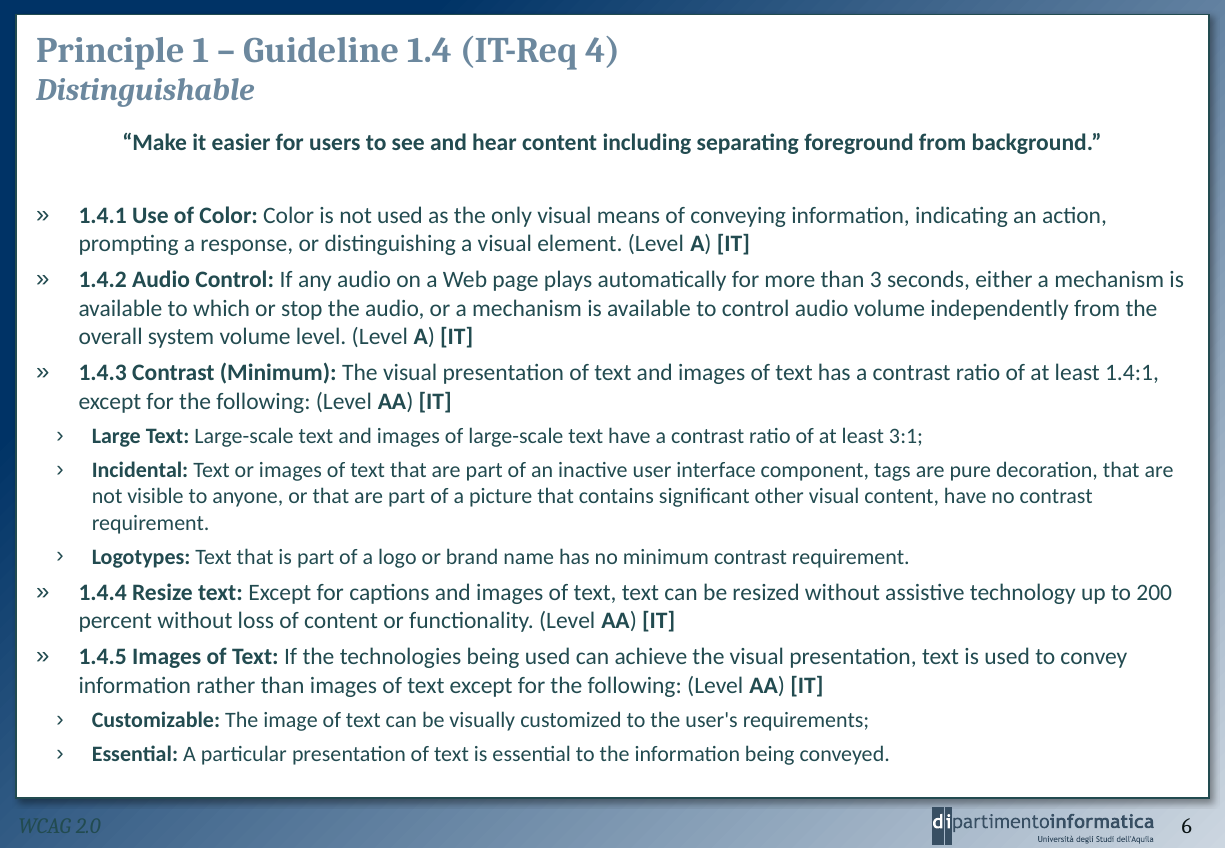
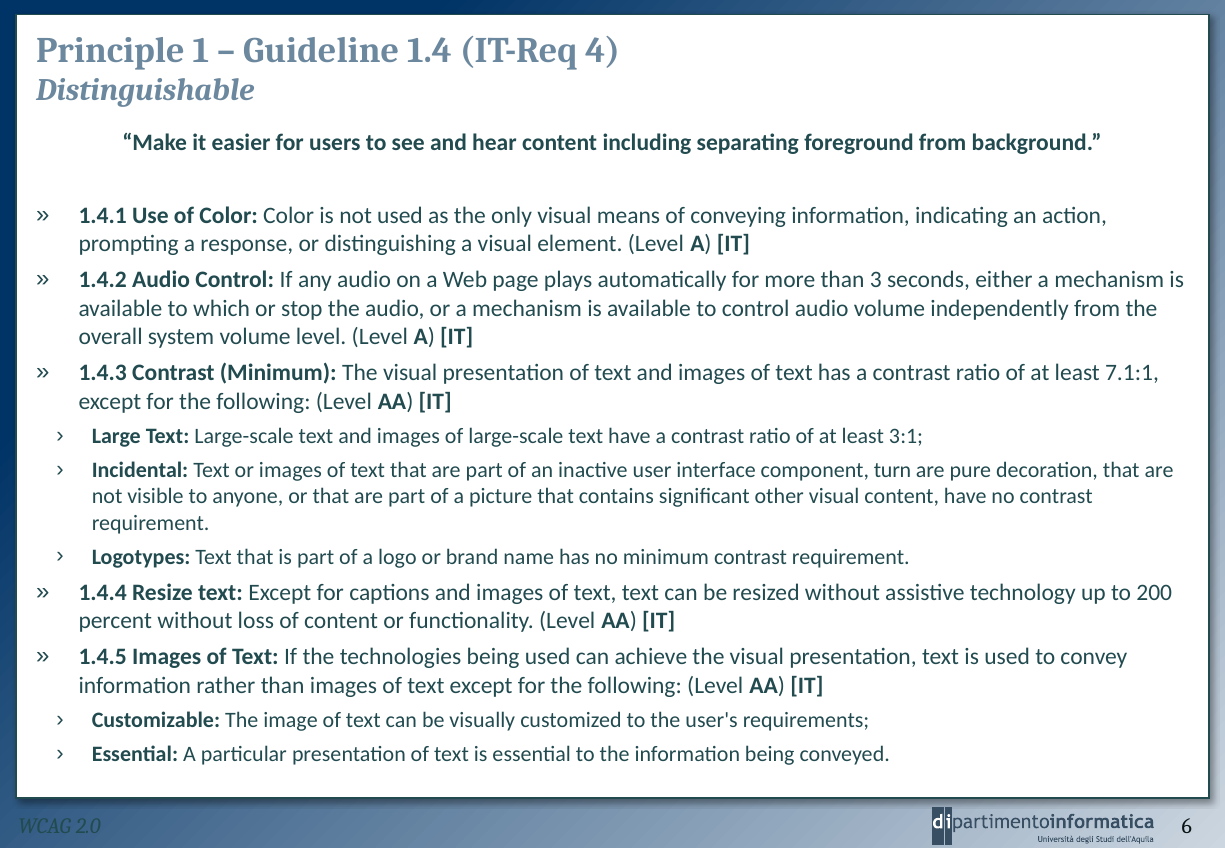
1.4:1: 1.4:1 -> 7.1:1 (1132, 373)
tags: tags -> turn (893, 470)
